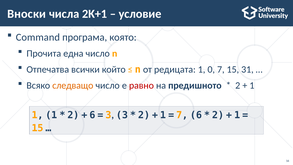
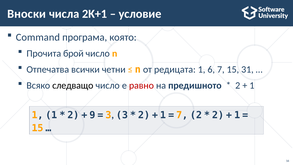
една: една -> брой (73, 53)
който: който -> четни (114, 69)
0: 0 -> 6 (211, 69)
следващо colour: orange -> black (73, 85)
6: 6 -> 9 (92, 115)
7 6: 6 -> 2 (196, 115)
